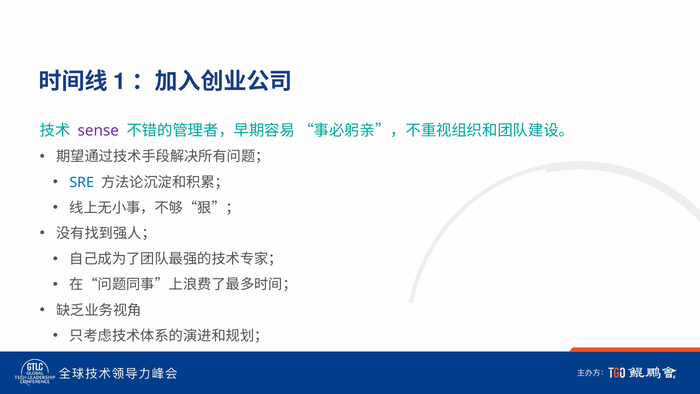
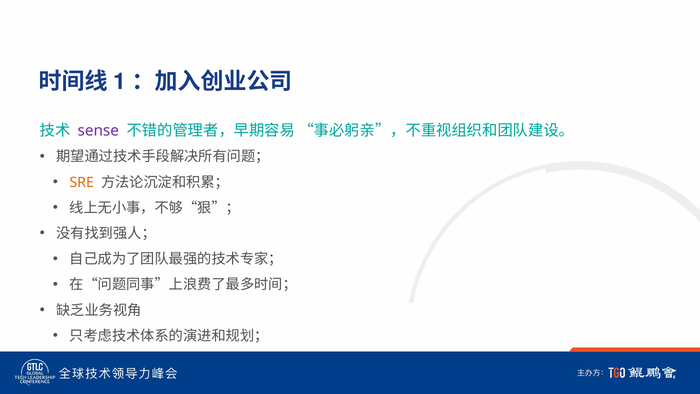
SRE colour: blue -> orange (82, 182)
